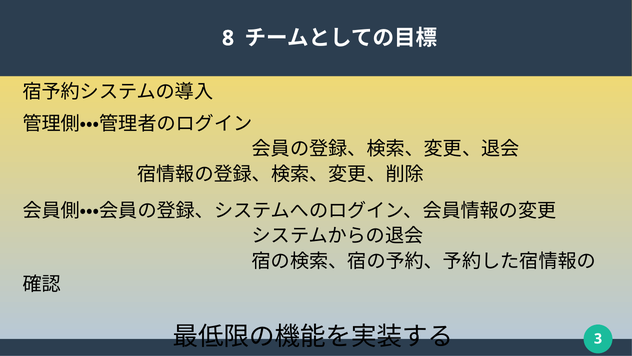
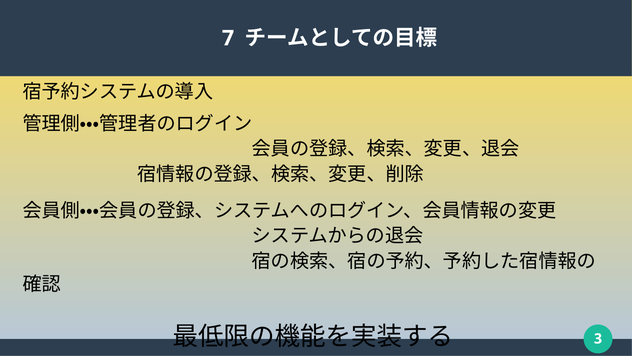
8: 8 -> 7 (228, 38)
